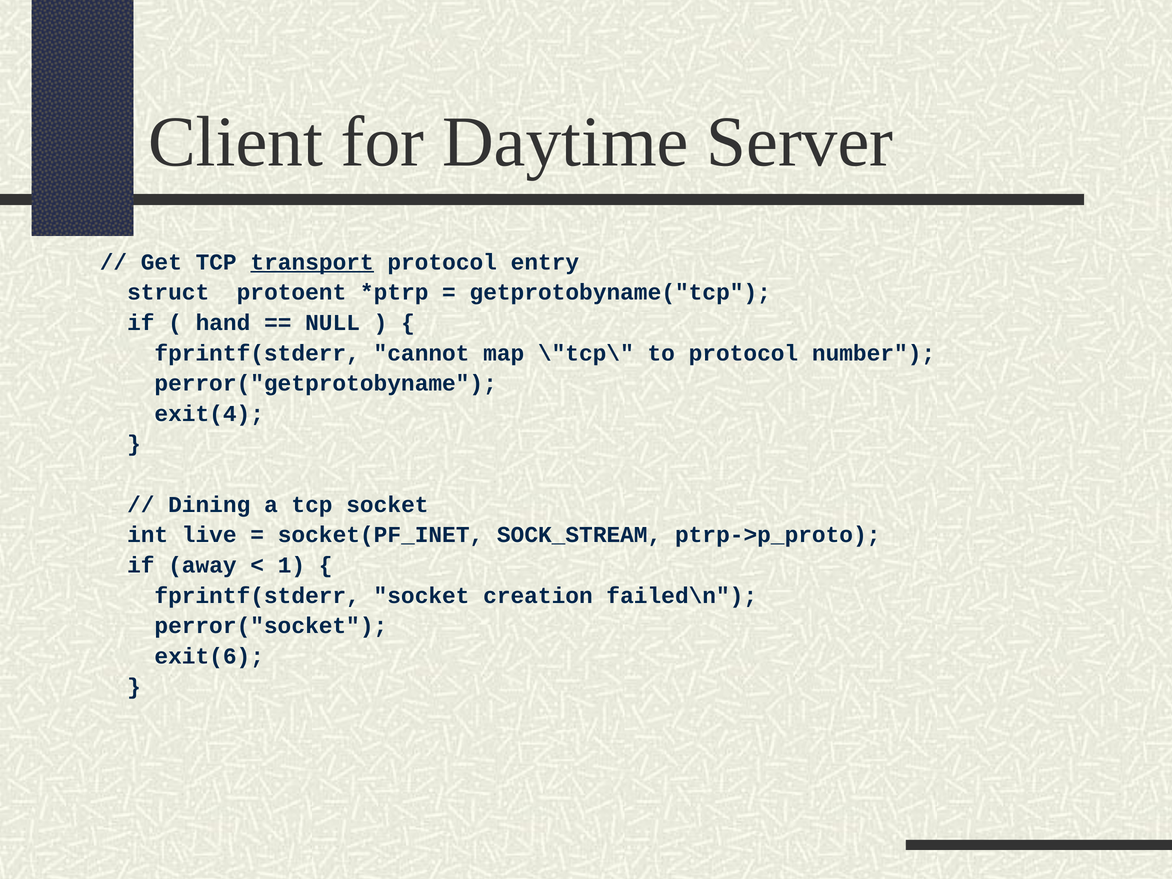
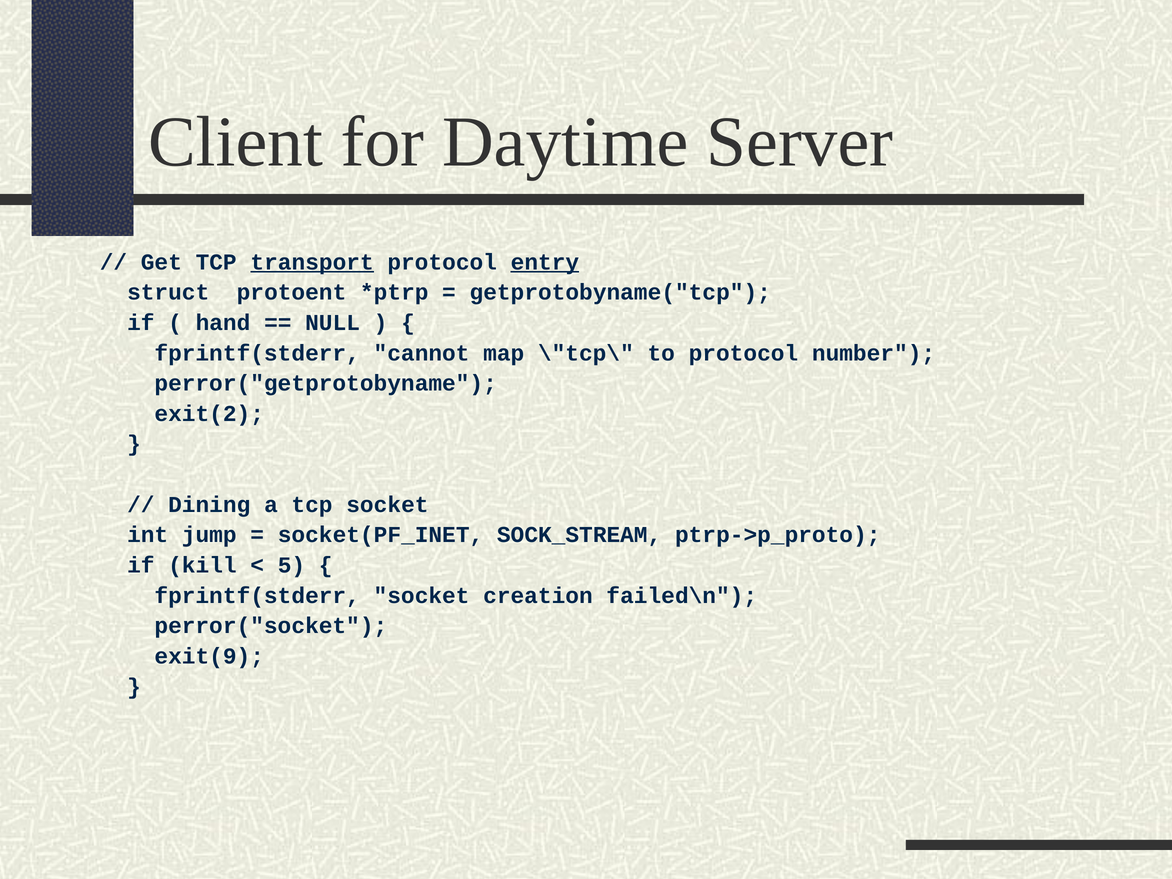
entry underline: none -> present (545, 262)
exit(4: exit(4 -> exit(2 (209, 414)
live: live -> jump (209, 535)
away: away -> kill (202, 565)
1: 1 -> 5 (291, 565)
exit(6: exit(6 -> exit(9 (209, 656)
